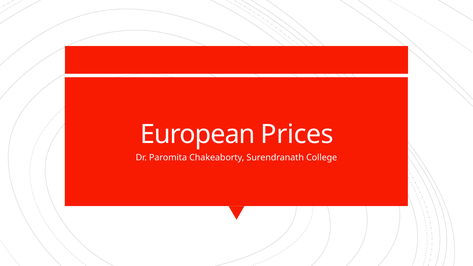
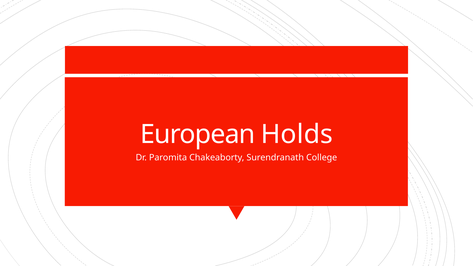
Prices: Prices -> Holds (297, 134)
